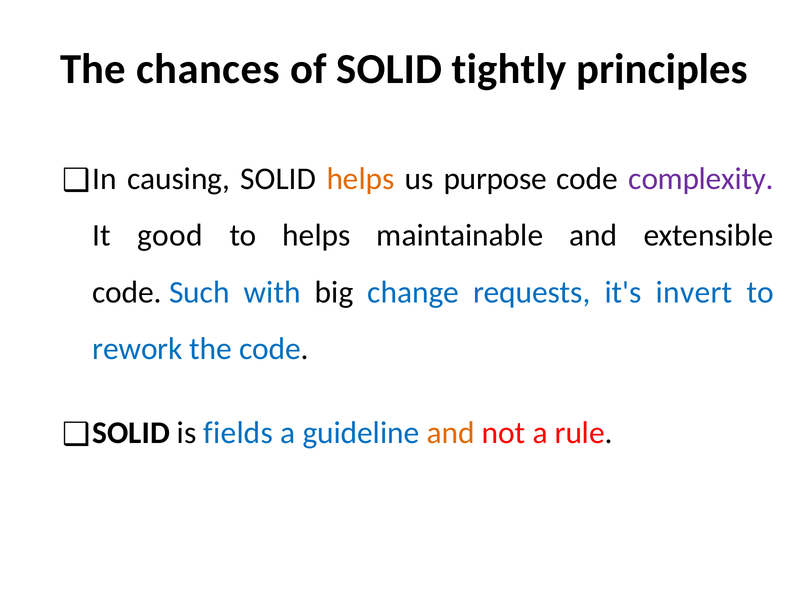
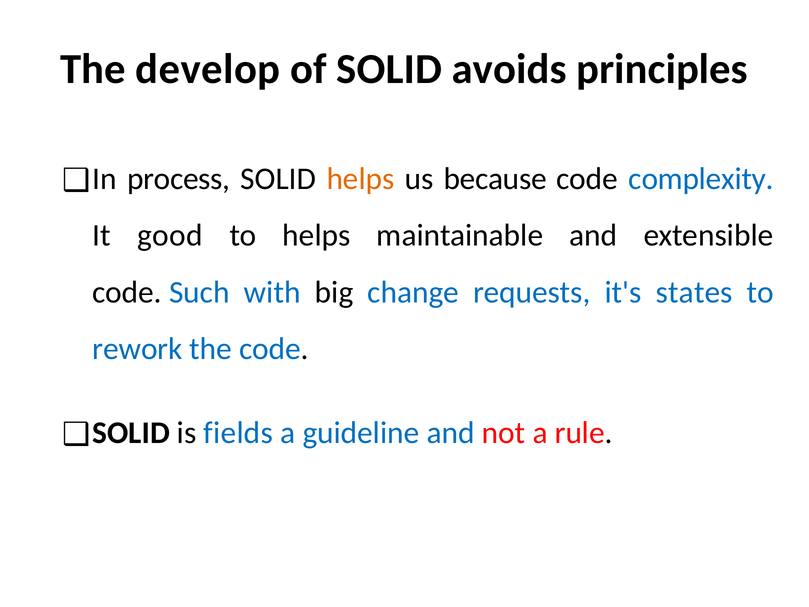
chances: chances -> develop (208, 69)
tightly: tightly -> avoids (509, 69)
causing: causing -> process (179, 179)
purpose: purpose -> because (495, 179)
complexity colour: purple -> blue (701, 179)
invert: invert -> states (694, 292)
and colour: orange -> blue (451, 432)
